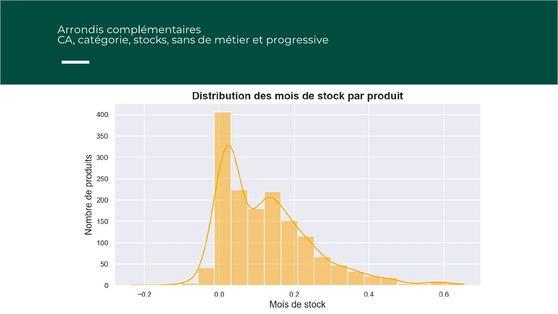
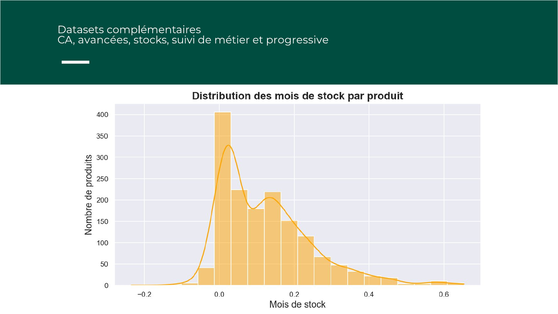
Arrondis: Arrondis -> Datasets (81, 30)
catégorie: catégorie -> avancées (104, 40)
sans: sans -> suivi (183, 40)
